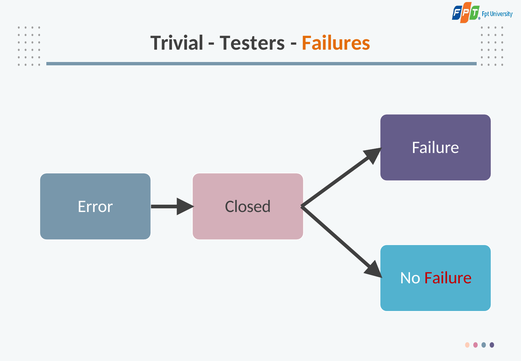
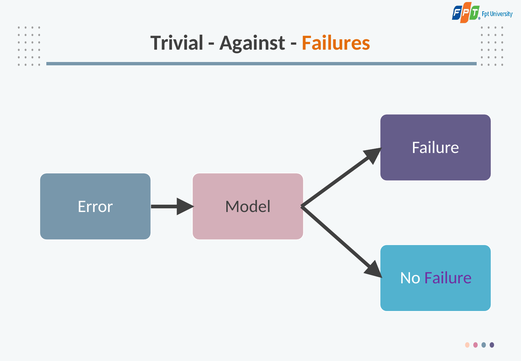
Testers: Testers -> Against (252, 43)
Closed: Closed -> Model (248, 206)
Failure colour: red -> purple (448, 278)
